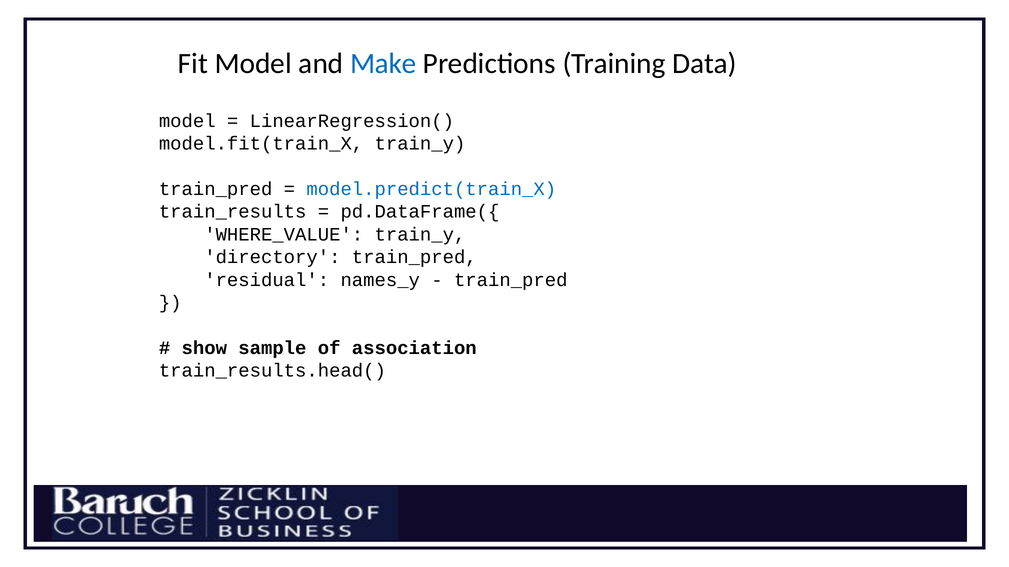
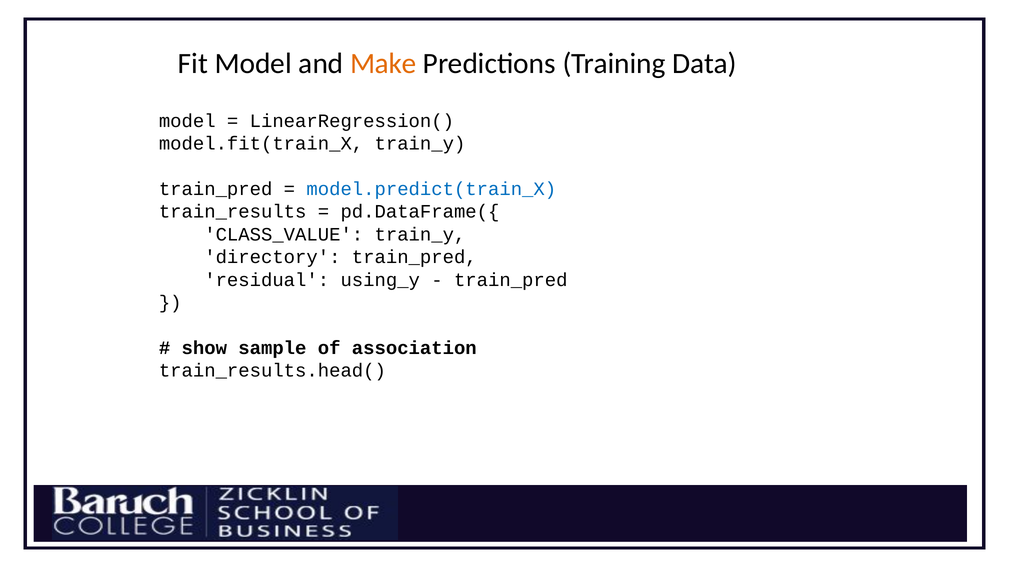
Make colour: blue -> orange (383, 63)
WHERE_VALUE: WHERE_VALUE -> CLASS_VALUE (284, 235)
names_y: names_y -> using_y (380, 280)
